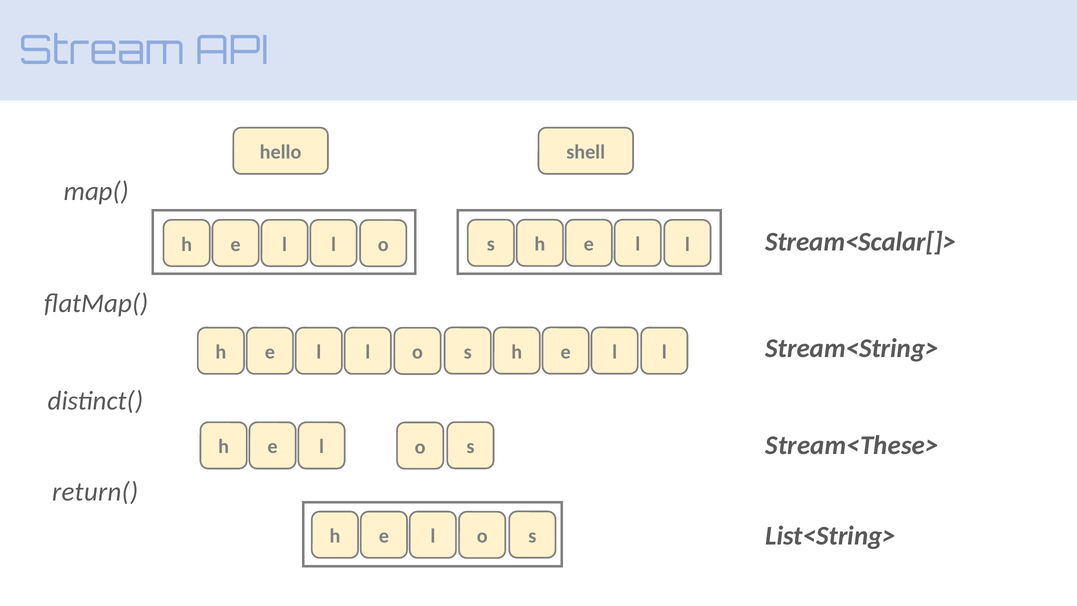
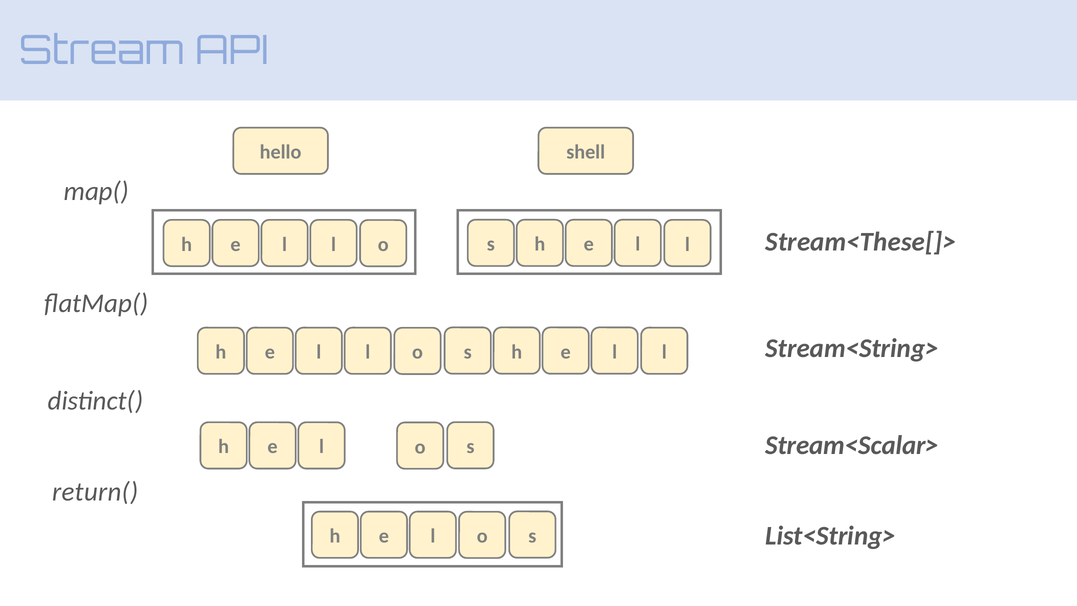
Stream<Scalar[]>: Stream<Scalar[]> -> Stream<These[]> (861, 242)
Stream<These>: Stream<These> -> Stream<Scalar> (852, 445)
